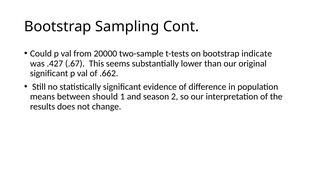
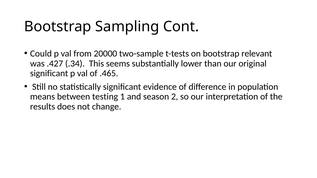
indicate: indicate -> relevant (257, 54)
.67: .67 -> .34 (75, 64)
.662: .662 -> .465 (109, 74)
should: should -> testing (105, 97)
